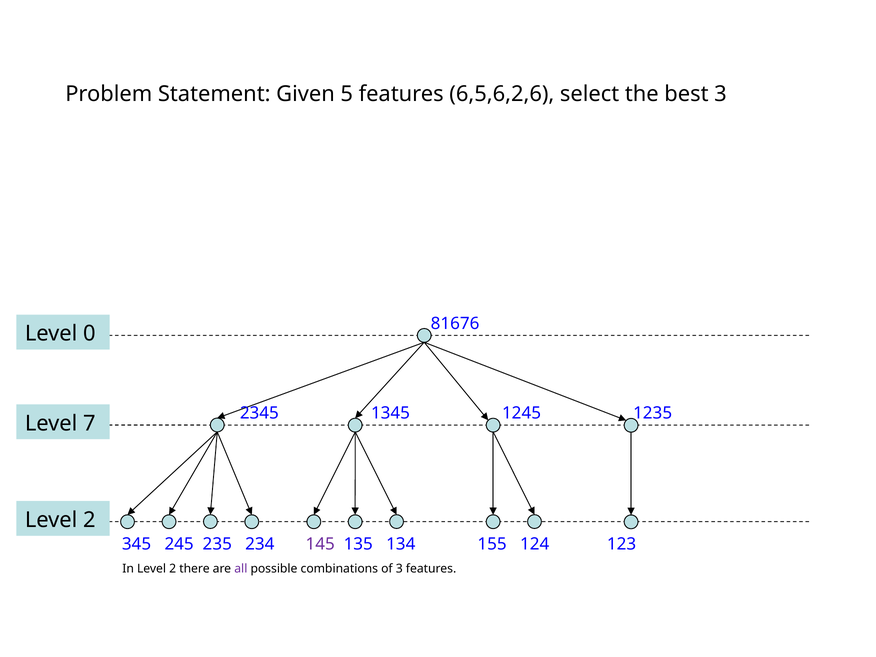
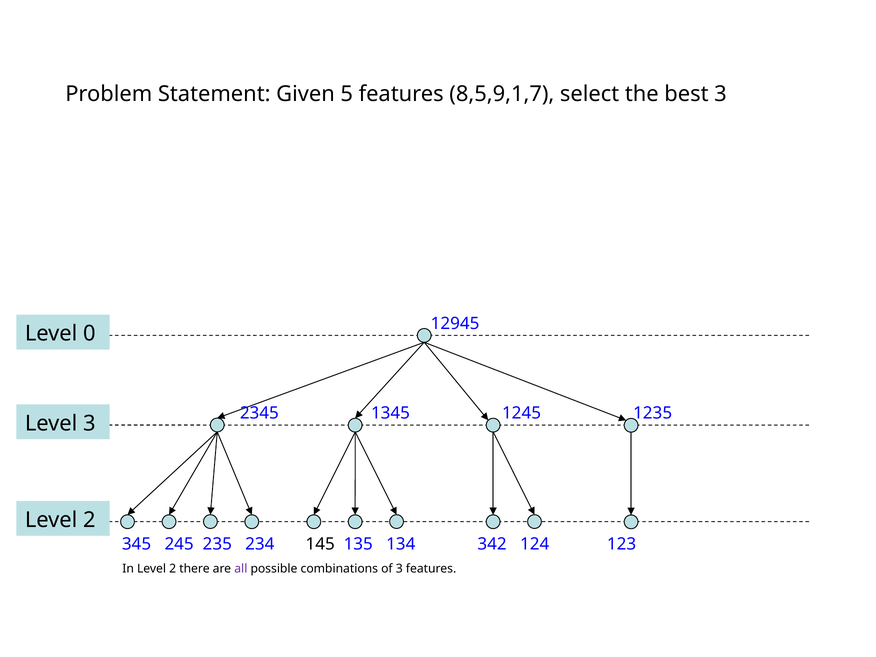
6,5,6,2,6: 6,5,6,2,6 -> 8,5,9,1,7 (502, 94)
81676: 81676 -> 12945 (455, 324)
Level 7: 7 -> 3 (89, 423)
145 colour: purple -> black (320, 544)
155: 155 -> 342 (492, 544)
